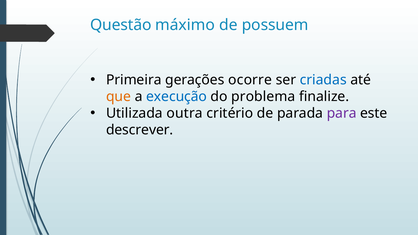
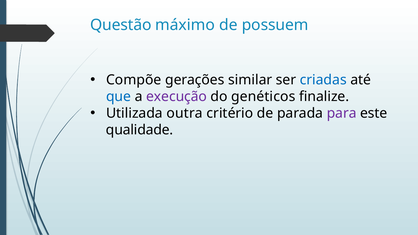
Primeira: Primeira -> Compõe (134, 80)
ocorre: ocorre -> similar (250, 80)
que colour: orange -> blue (119, 97)
execução colour: blue -> purple (177, 97)
problema: problema -> genéticos (263, 97)
descrever: descrever -> qualidade (140, 130)
